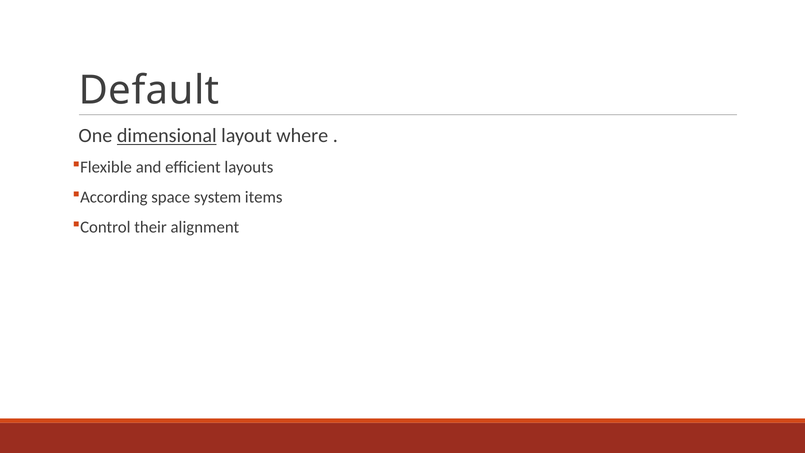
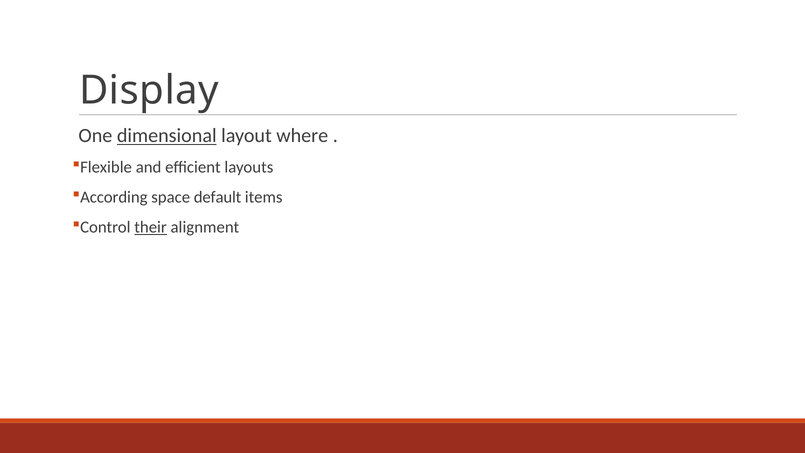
Default: Default -> Display (149, 90)
system: system -> default (218, 197)
their underline: none -> present (151, 227)
